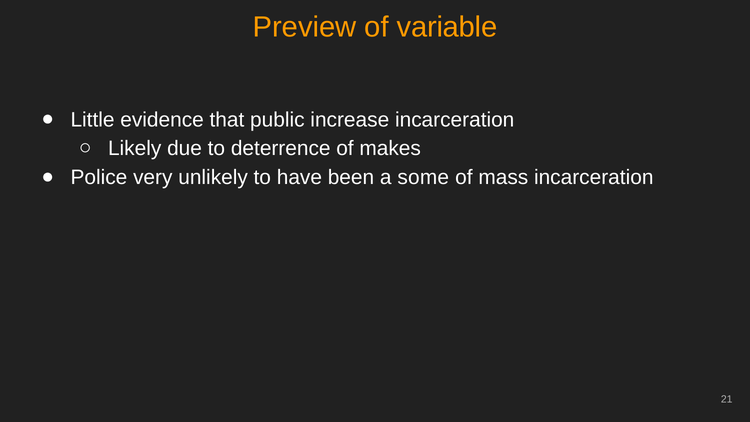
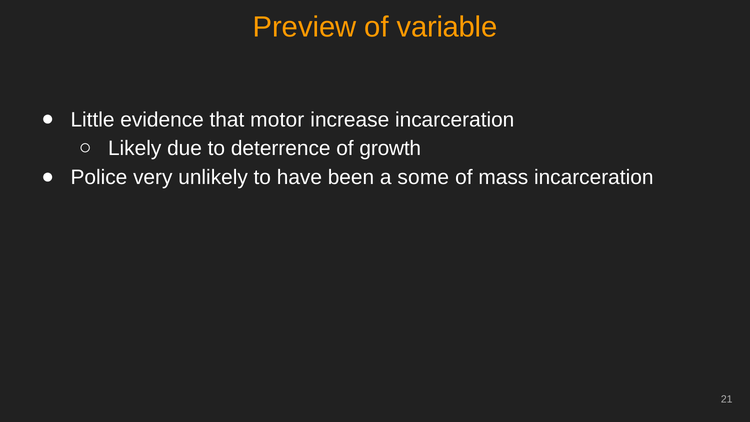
public: public -> motor (277, 120)
makes: makes -> growth (390, 148)
